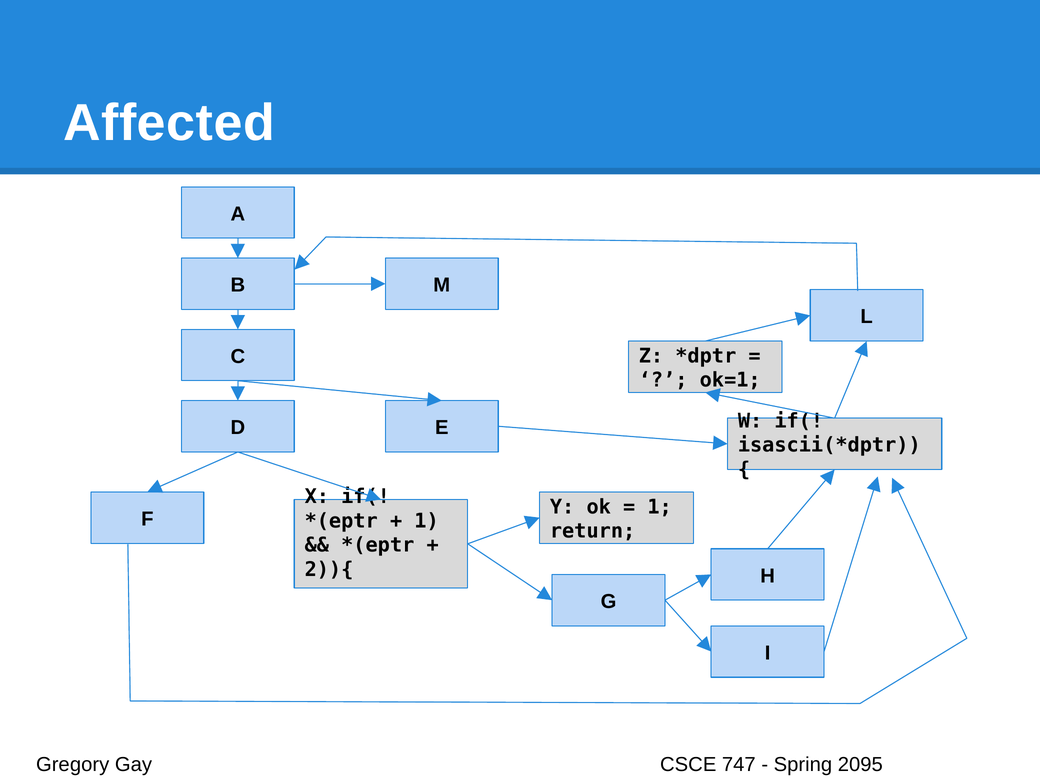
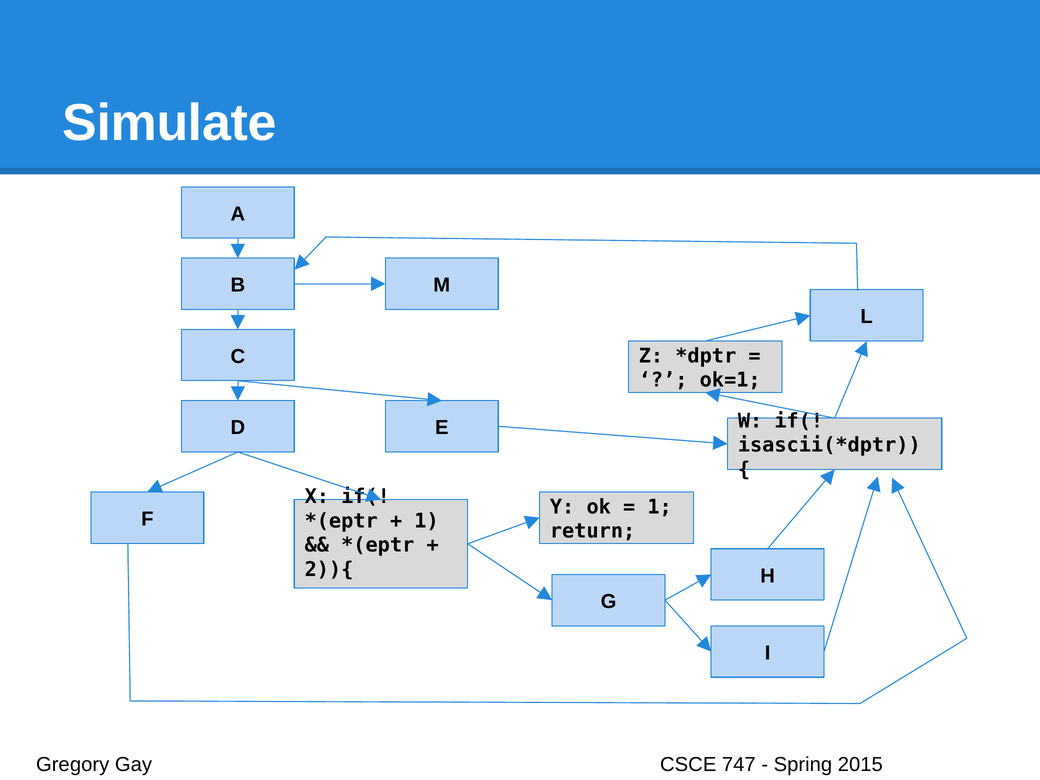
Affected: Affected -> Simulate (169, 123)
2095: 2095 -> 2015 (860, 765)
